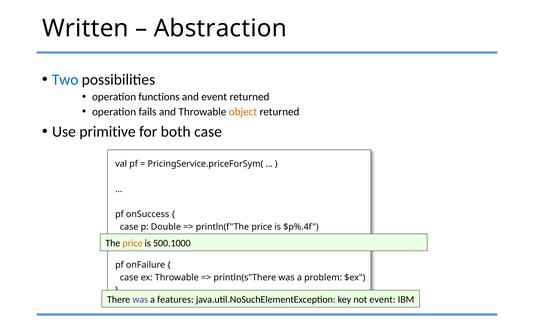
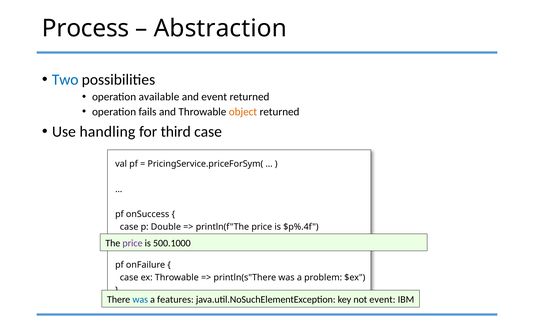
Written: Written -> Process (86, 28)
functions: functions -> available (159, 97)
primitive: primitive -> handling (107, 132)
both: both -> third (176, 132)
price colour: orange -> purple (133, 243)
was colour: purple -> blue (140, 299)
